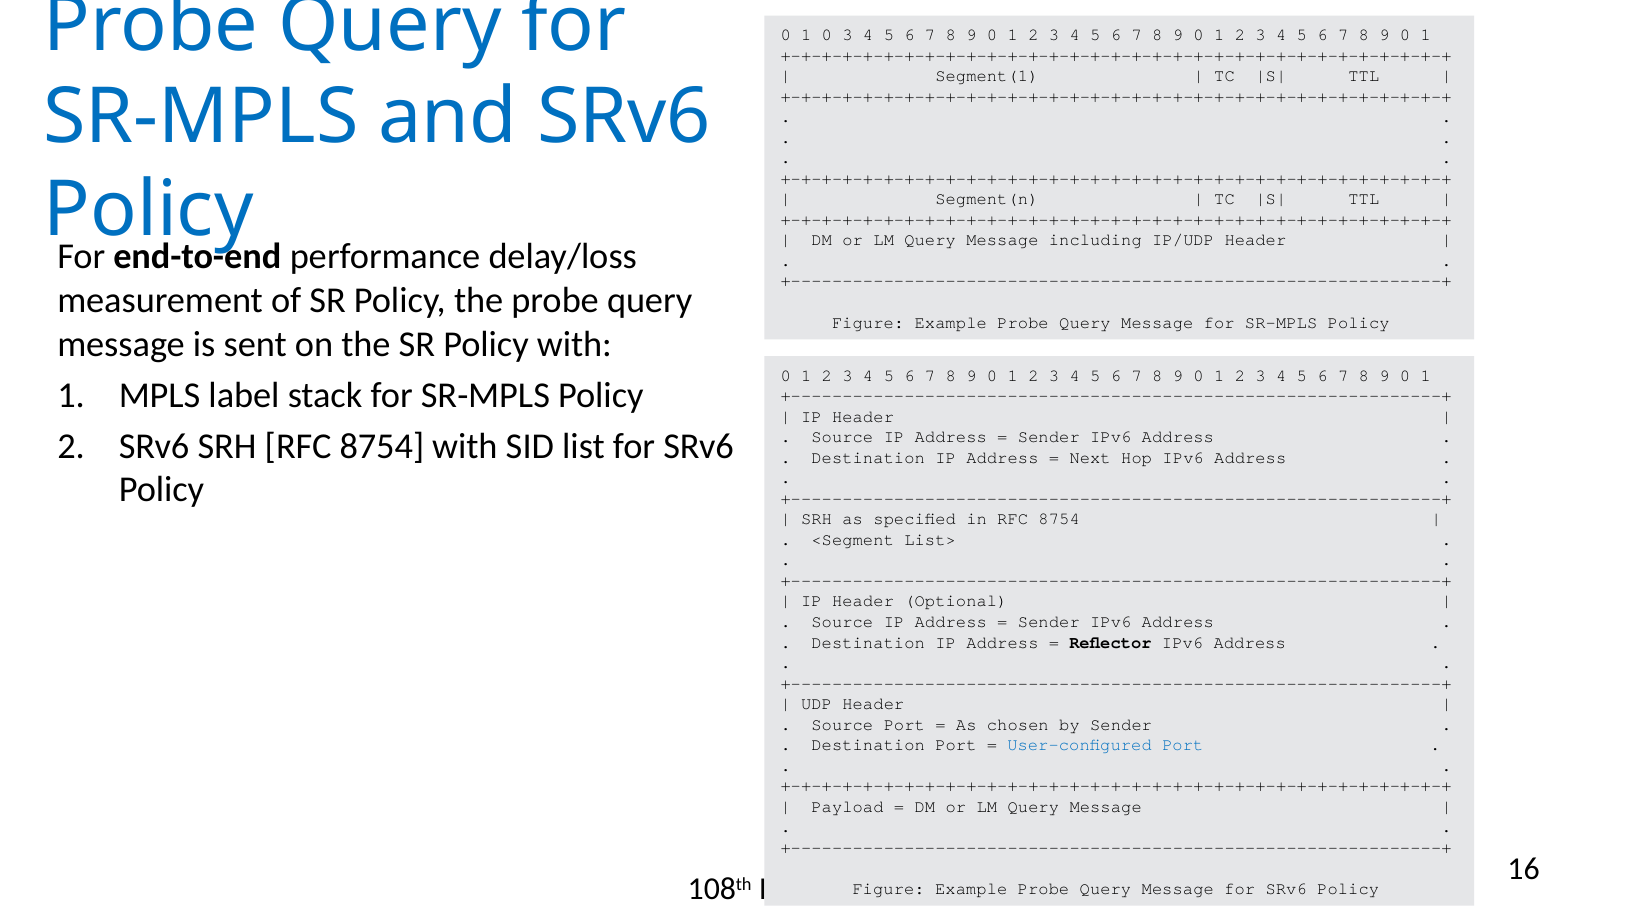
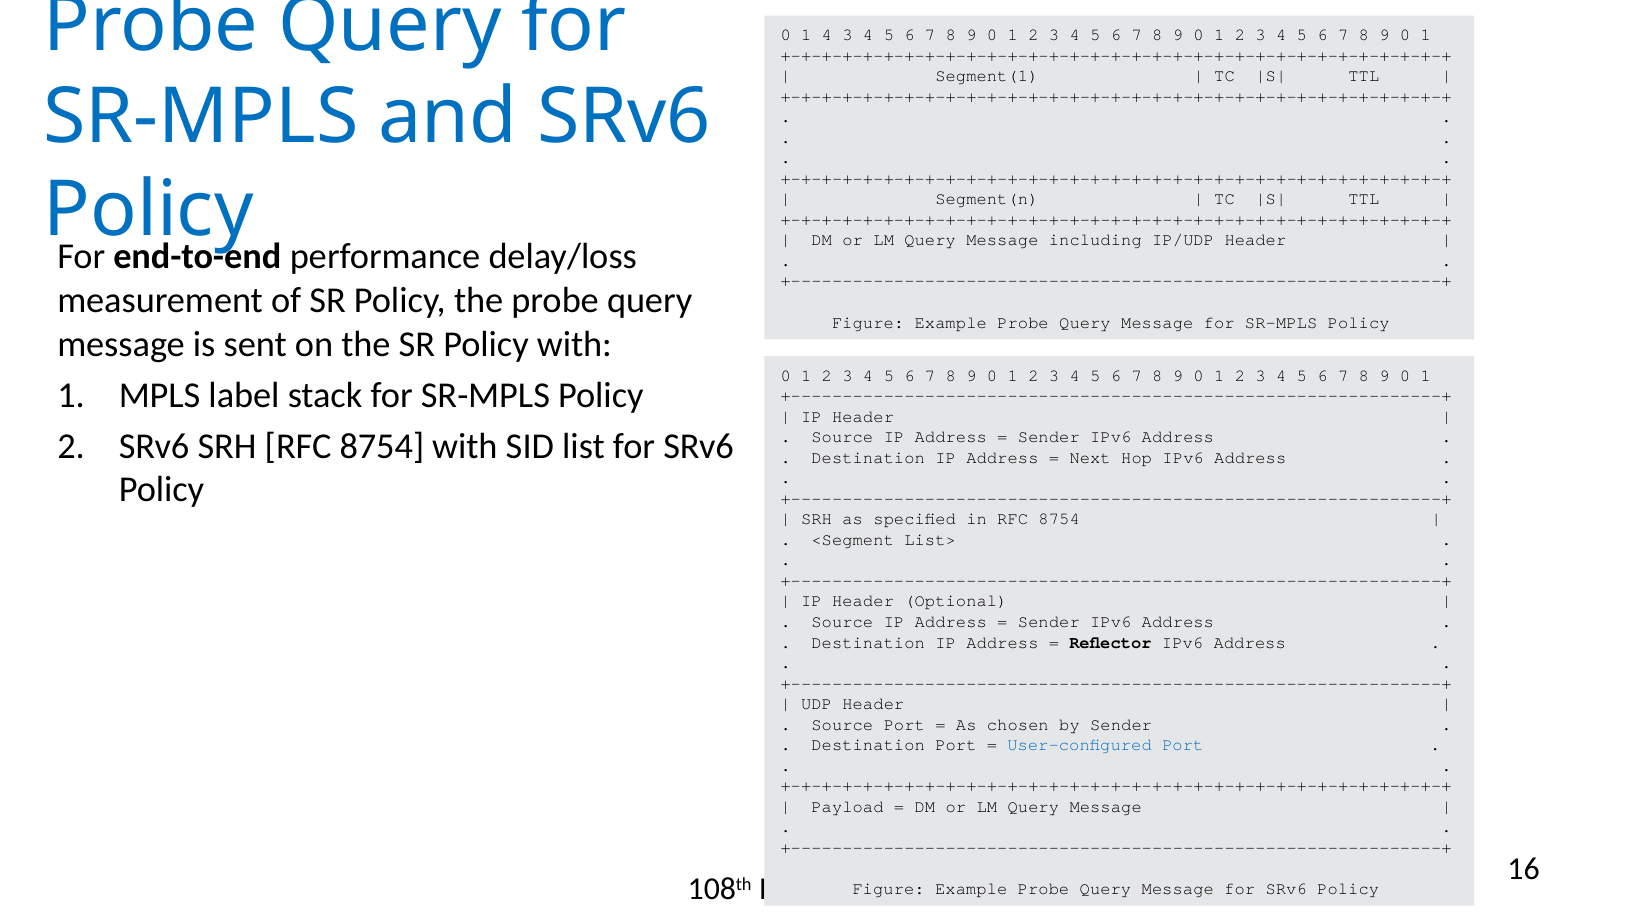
1 0: 0 -> 4 (827, 35)
